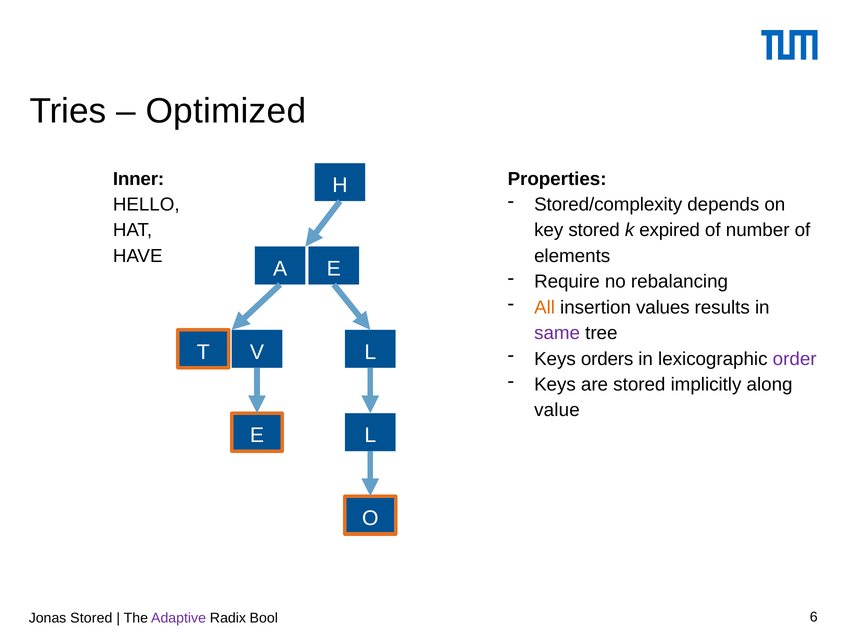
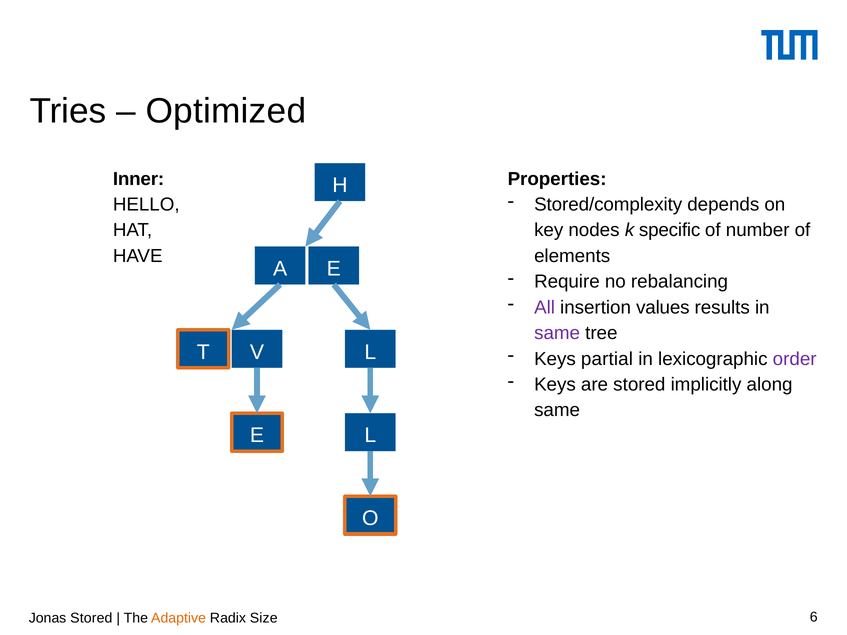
key stored: stored -> nodes (594, 230)
expired: expired -> specific (670, 230)
All colour: orange -> purple (545, 308)
orders: orders -> partial (607, 359)
value: value -> same (557, 410)
Adaptive colour: purple -> orange (179, 618)
Bool: Bool -> Size (264, 618)
